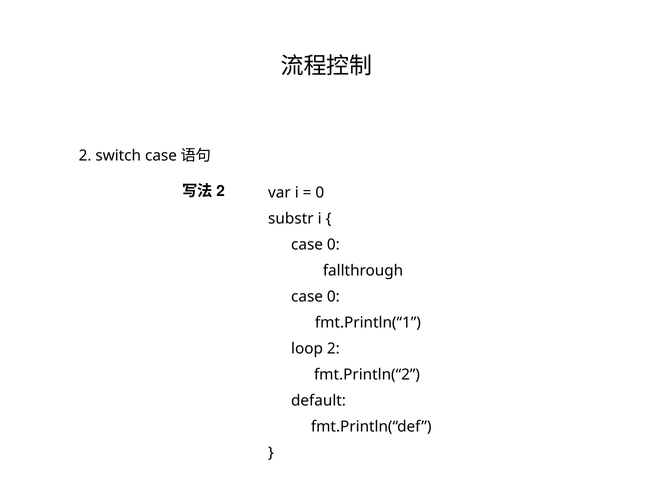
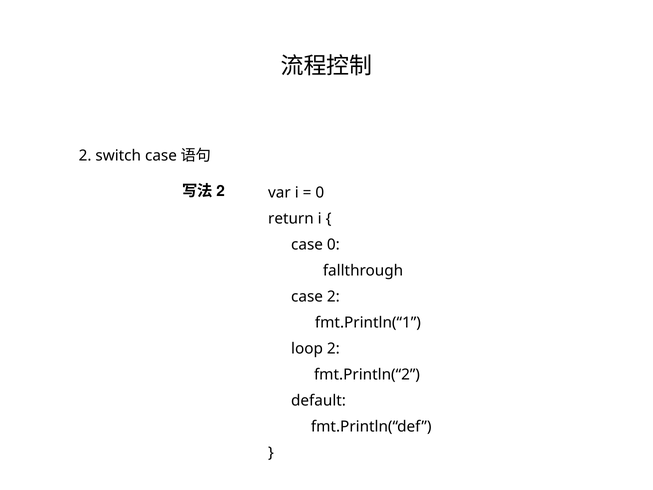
substr: substr -> return (291, 218)
0: 0 -> 2 (333, 296)
